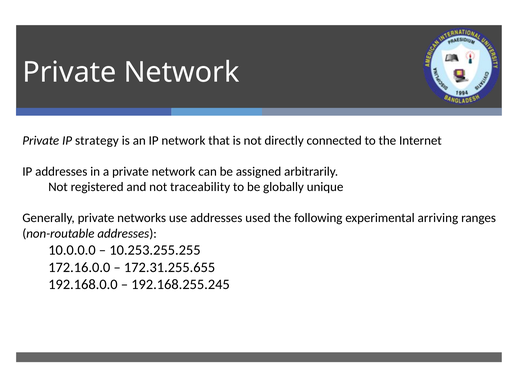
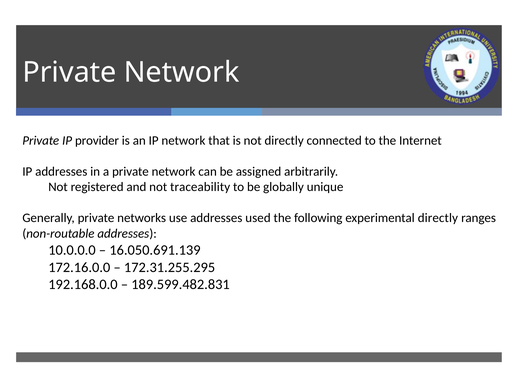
strategy: strategy -> provider (97, 141)
experimental arriving: arriving -> directly (438, 218)
10.253.255.255: 10.253.255.255 -> 16.050.691.139 (155, 250)
172.31.255.655: 172.31.255.655 -> 172.31.255.295 (170, 268)
192.168.255.245: 192.168.255.245 -> 189.599.482.831 (181, 285)
